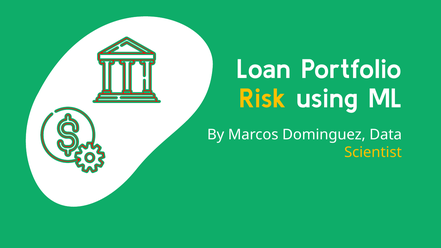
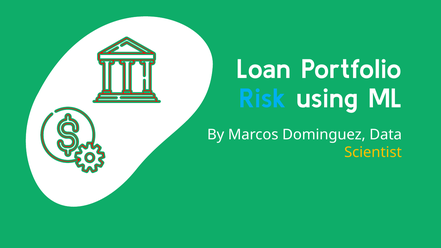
Risk colour: yellow -> light blue (263, 98)
